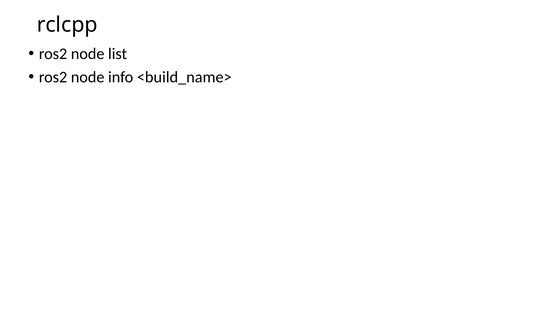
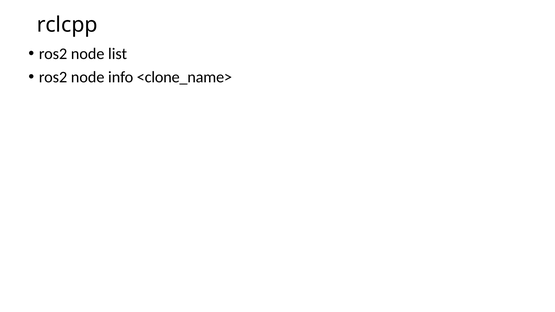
<build_name>: <build_name> -> <clone_name> (184, 77)
